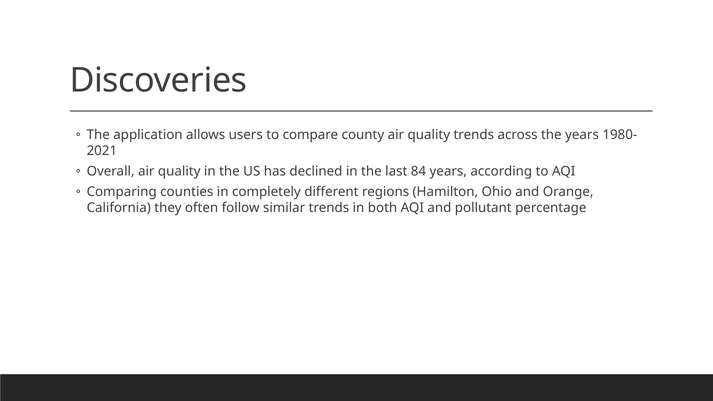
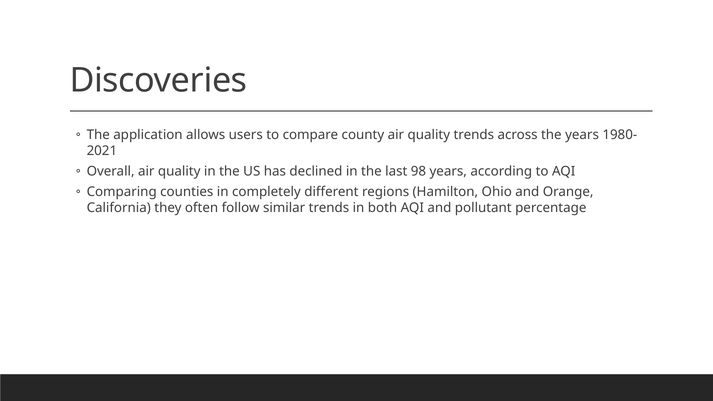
84: 84 -> 98 (418, 171)
